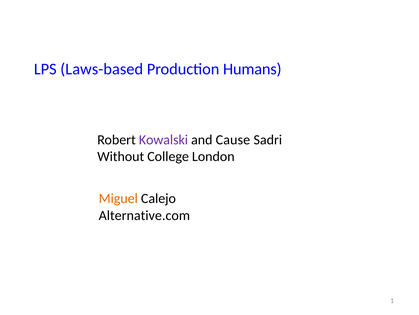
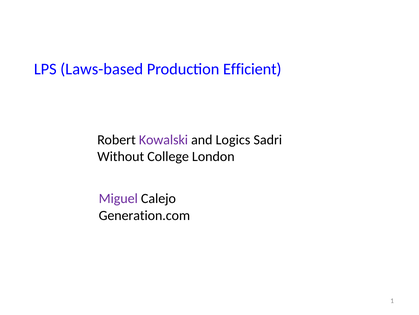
Humans: Humans -> Efficient (252, 69)
Cause: Cause -> Logics (233, 139)
Miguel colour: orange -> purple (118, 198)
Alternative.com: Alternative.com -> Generation.com (144, 215)
